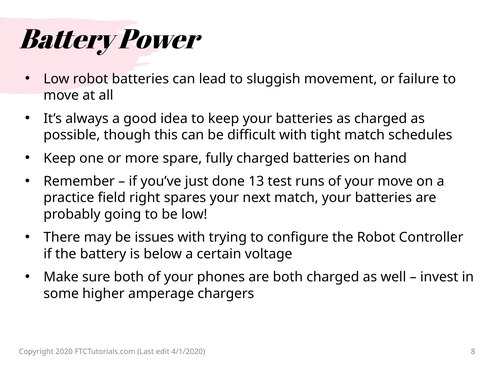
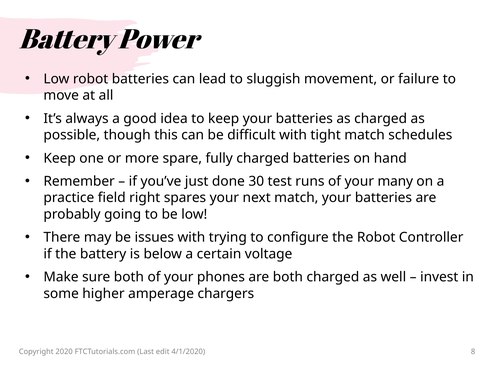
13: 13 -> 30 (256, 181)
your move: move -> many (395, 181)
